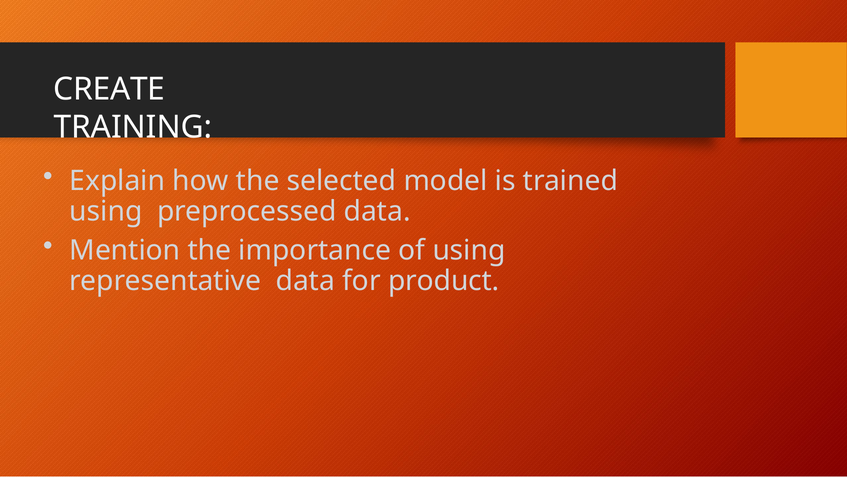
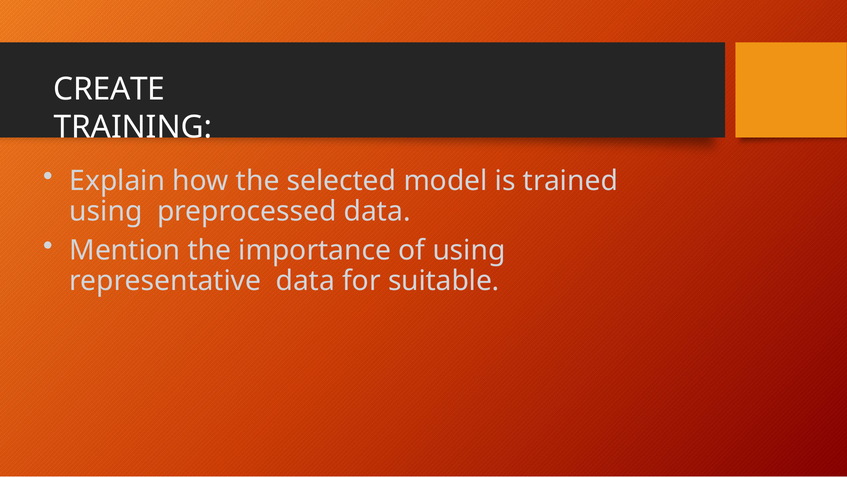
product: product -> suitable (444, 281)
